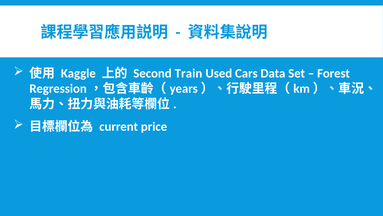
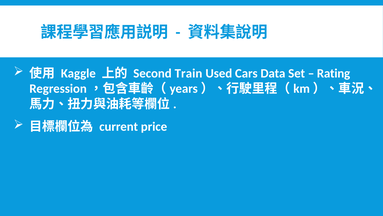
Forest: Forest -> Rating (334, 73)
